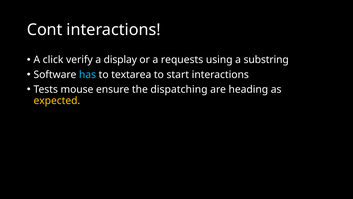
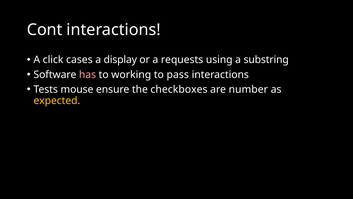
verify: verify -> cases (79, 60)
has colour: light blue -> pink (88, 74)
textarea: textarea -> working (131, 74)
start: start -> pass (178, 74)
dispatching: dispatching -> checkboxes (179, 89)
heading: heading -> number (248, 89)
